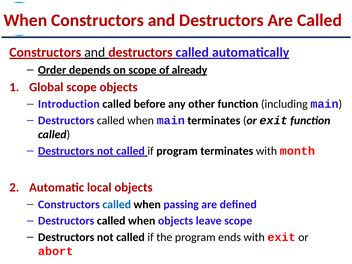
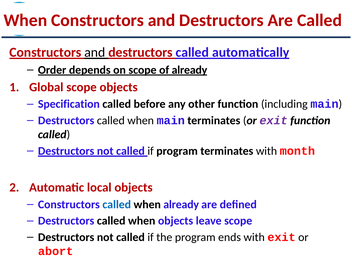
Introduction: Introduction -> Specification (69, 104)
exit colour: black -> purple (274, 121)
when passing: passing -> already (181, 204)
